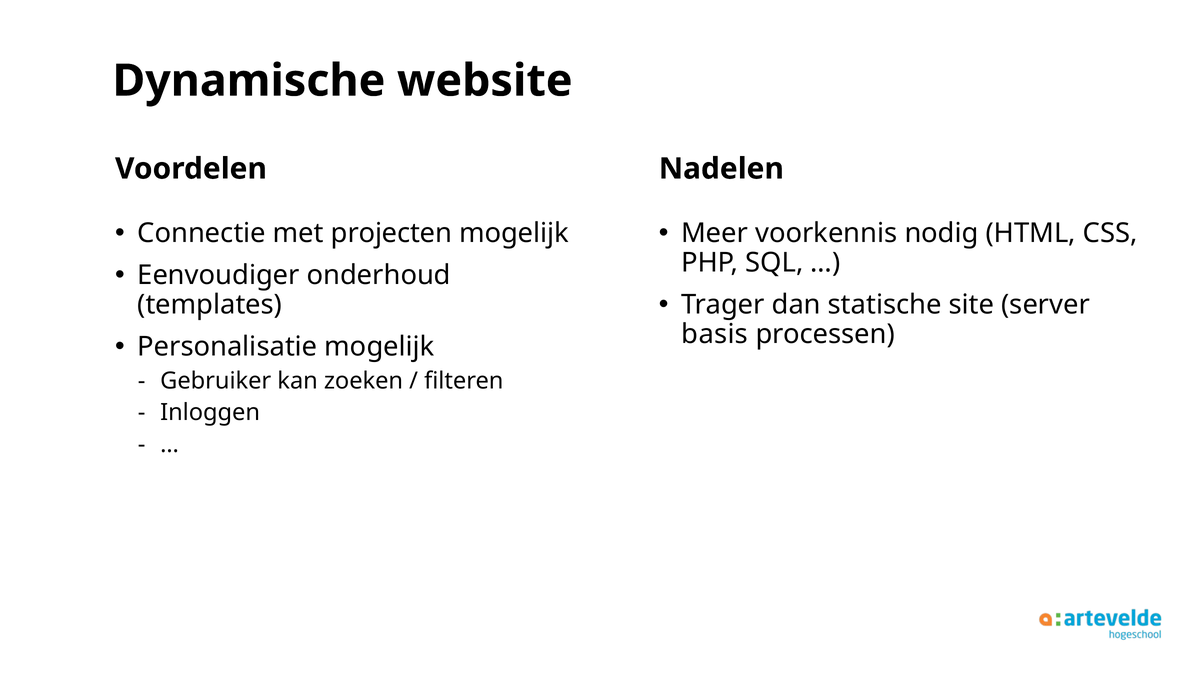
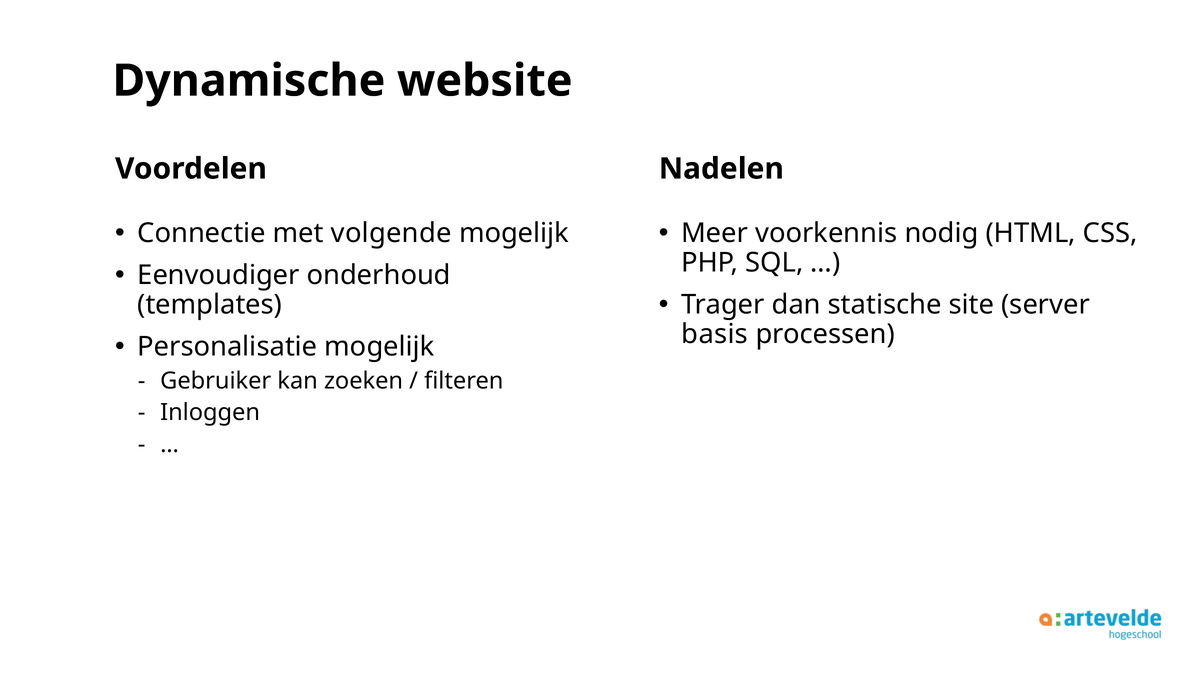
projecten: projecten -> volgende (391, 233)
